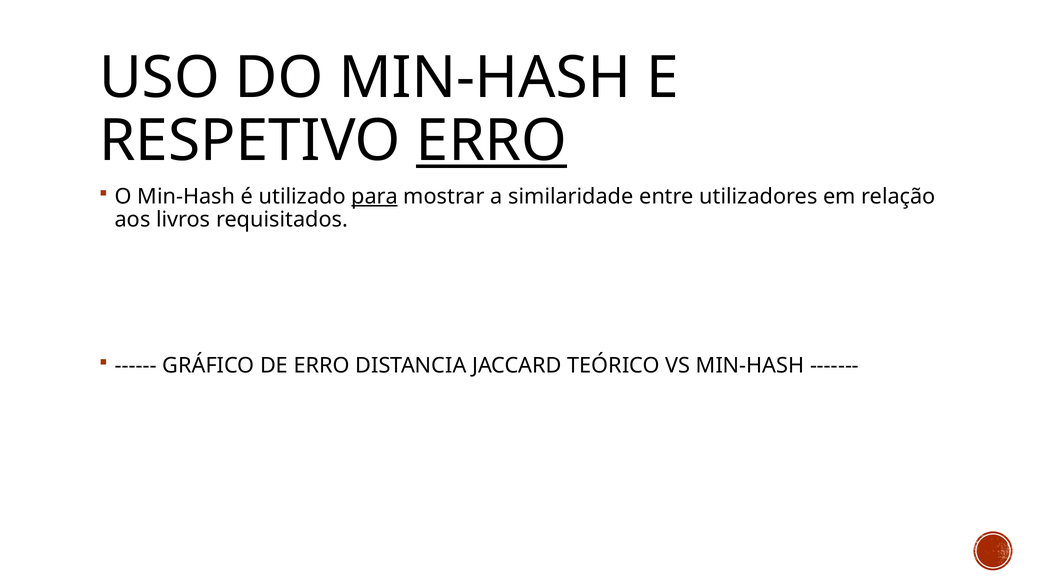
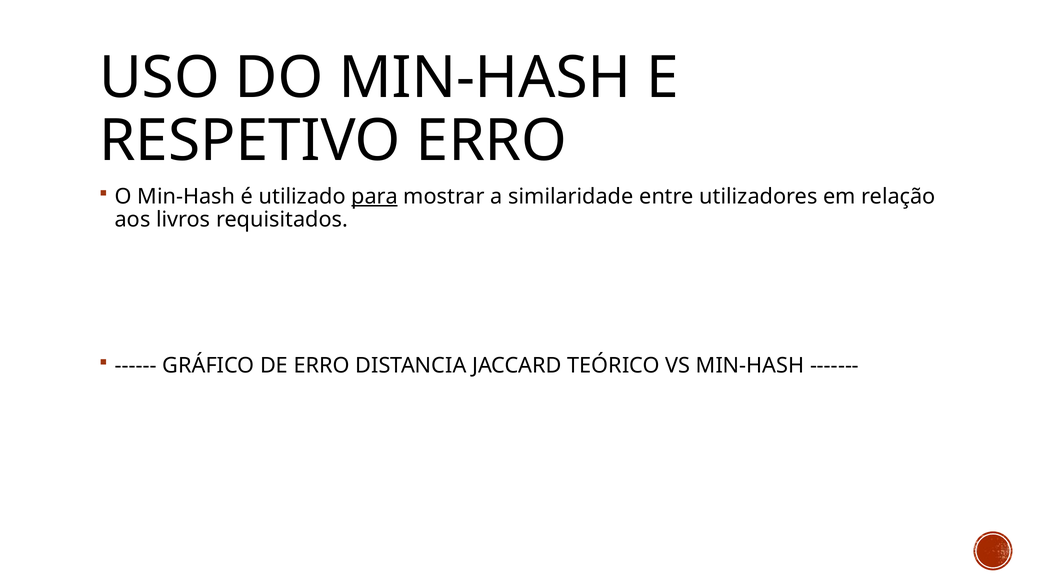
ERRO underline: present -> none (492, 141)
